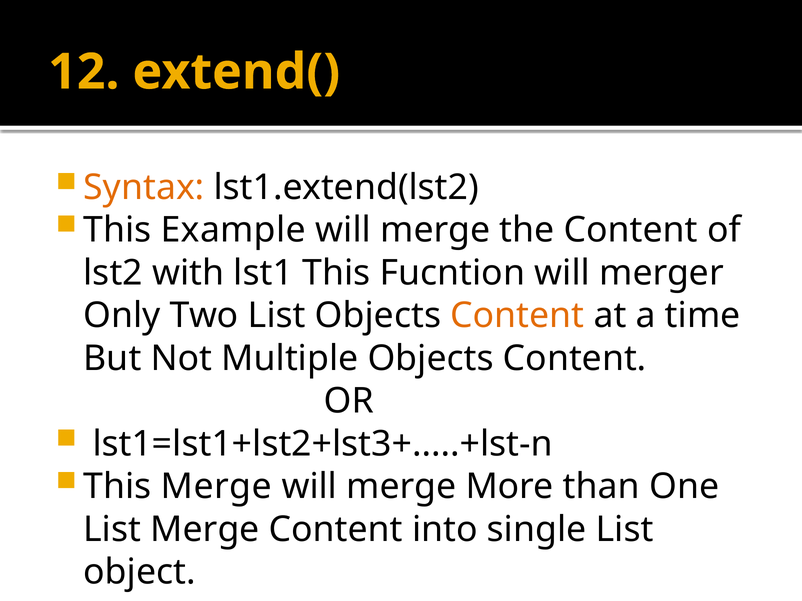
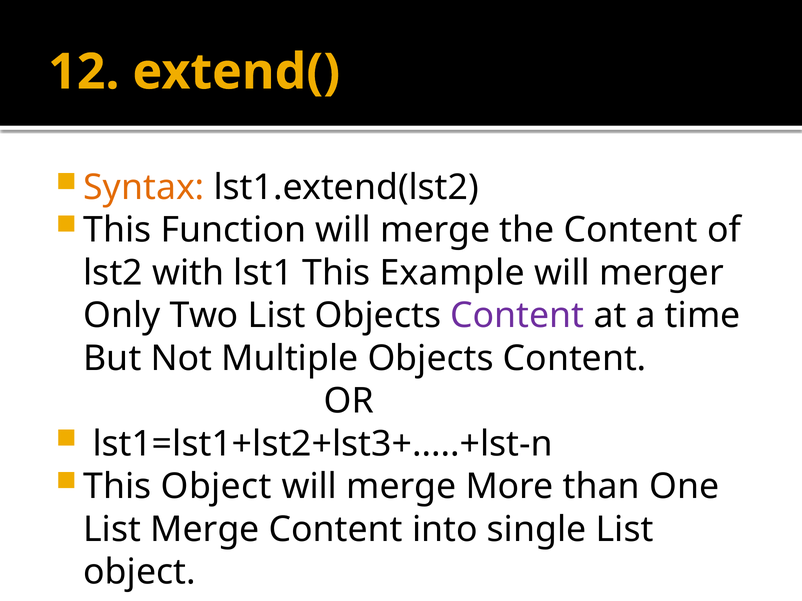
Example: Example -> Function (233, 230)
Fucntion: Fucntion -> Example (452, 273)
Content colour: orange -> purple (517, 316)
This Merge: Merge -> Object (216, 487)
